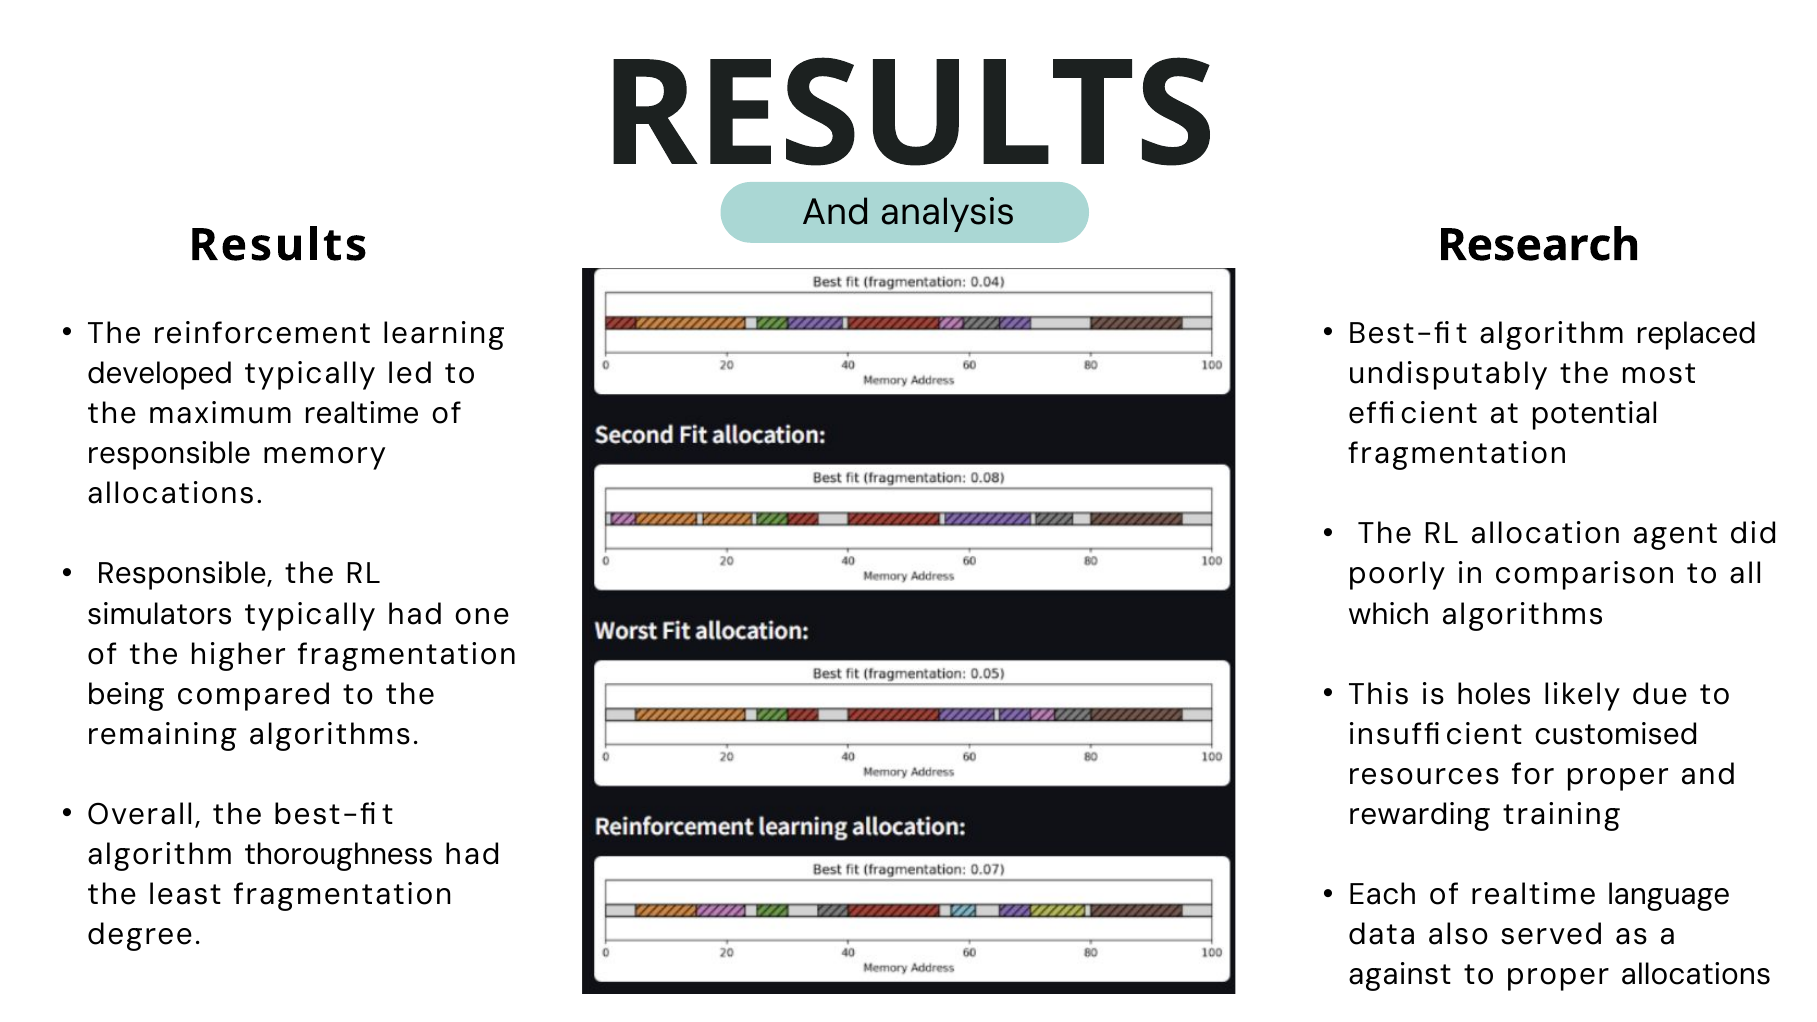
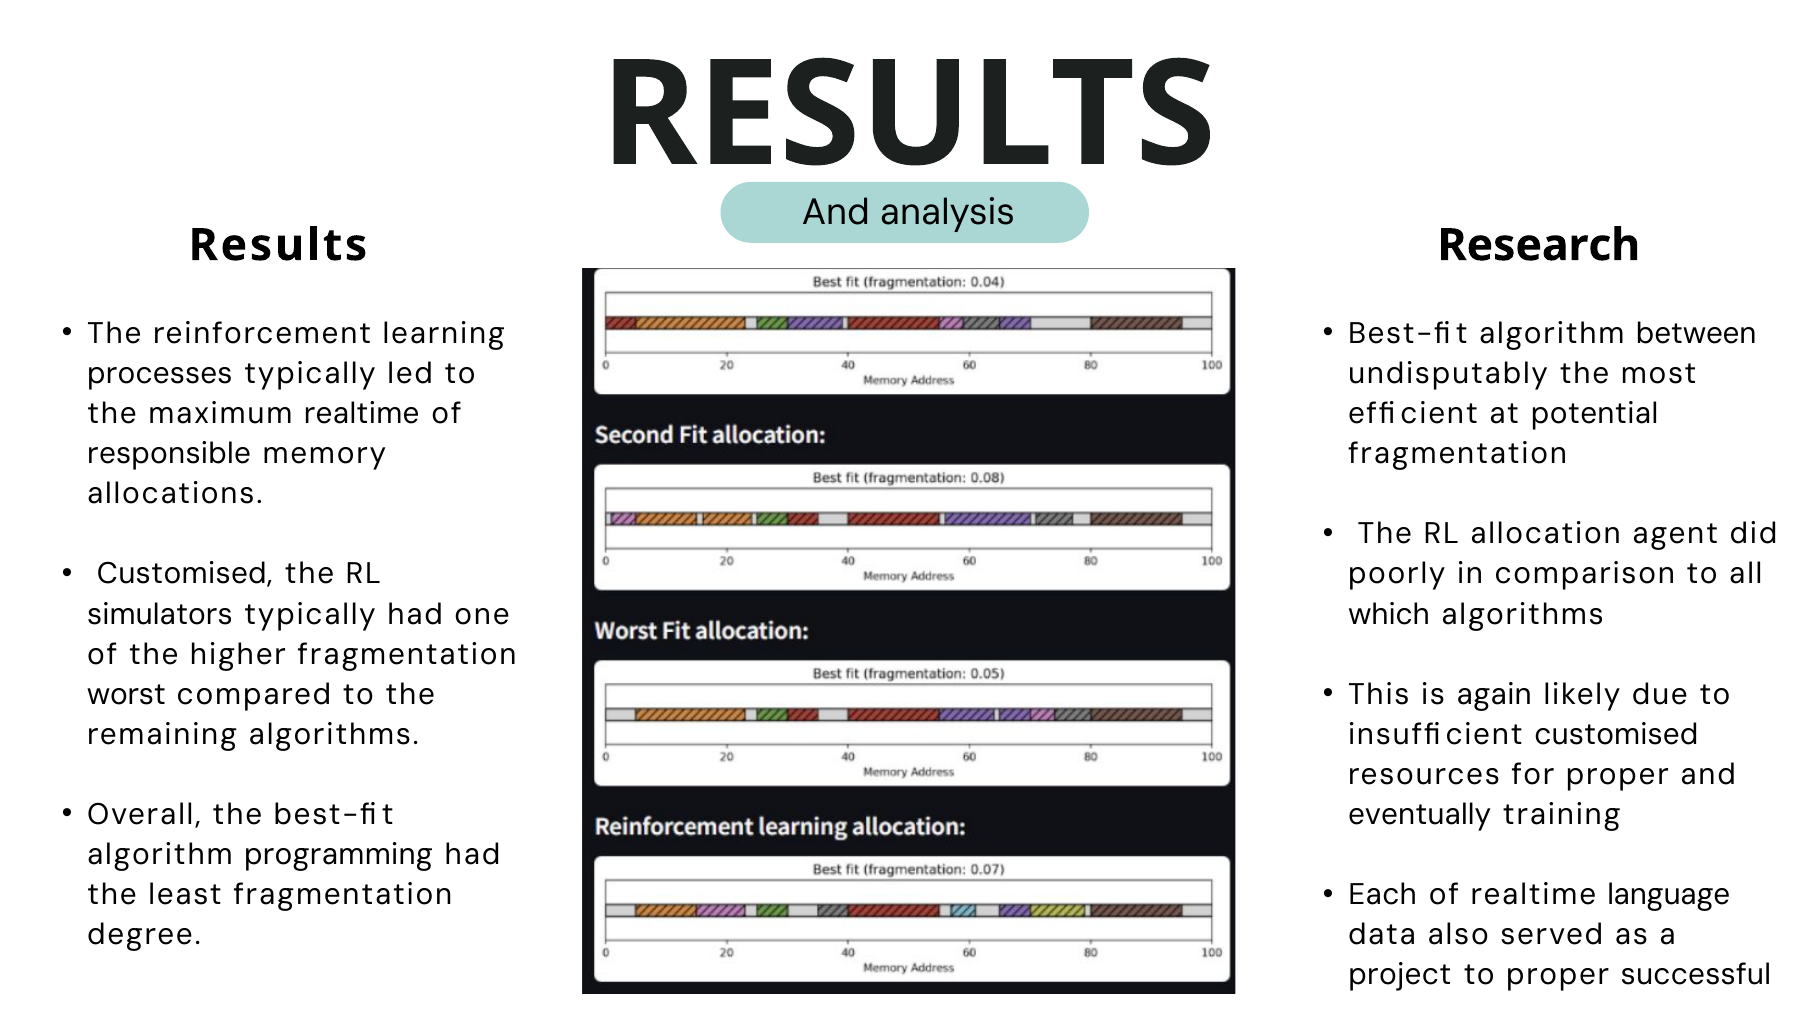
replaced: replaced -> between (1696, 334)
developed: developed -> processes (160, 374)
Responsible: Responsible -> Customised (185, 574)
holes: holes -> again (1494, 694)
being: being -> worst (126, 694)
rewarding: rewarding -> eventually (1420, 815)
thoroughness: thoroughness -> programming (339, 855)
against: against -> project (1400, 975)
proper allocations: allocations -> successful (1696, 975)
